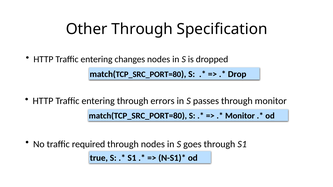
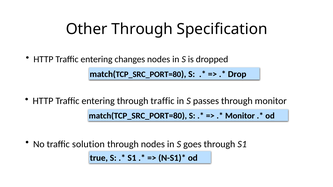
through errors: errors -> traffic (163, 101)
required: required -> solution (88, 144)
